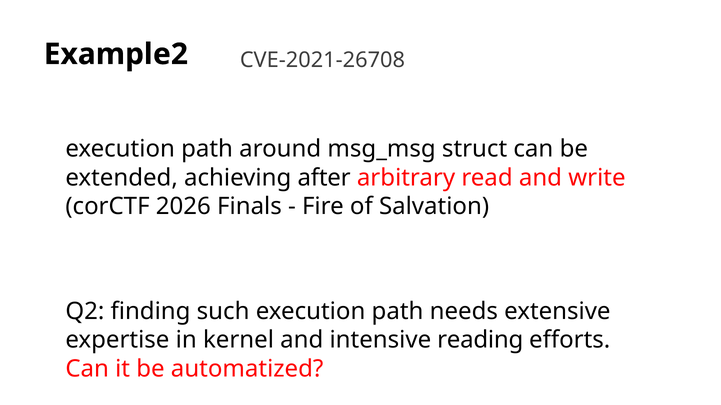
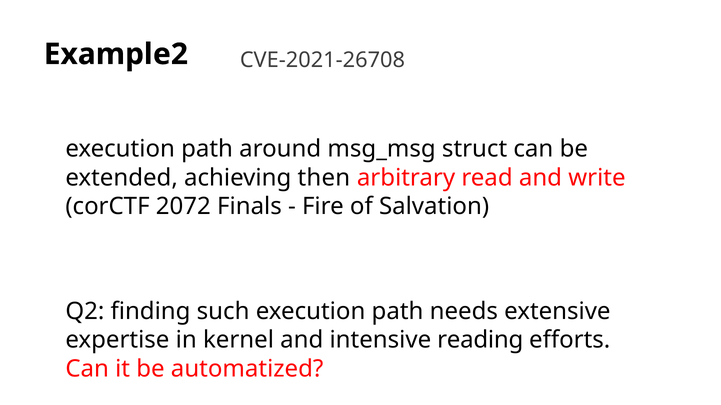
after: after -> then (324, 178)
2026: 2026 -> 2072 (183, 207)
